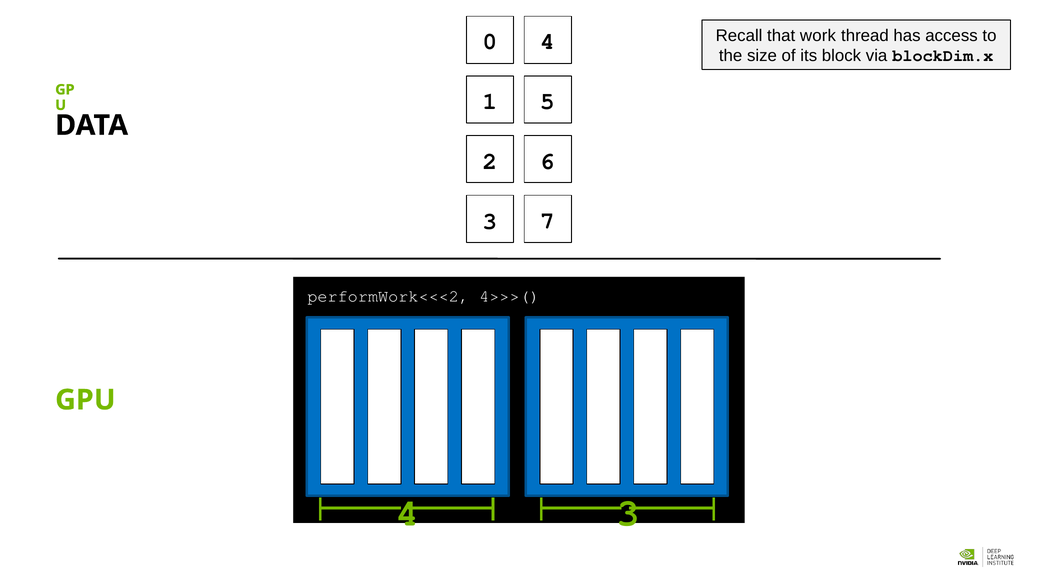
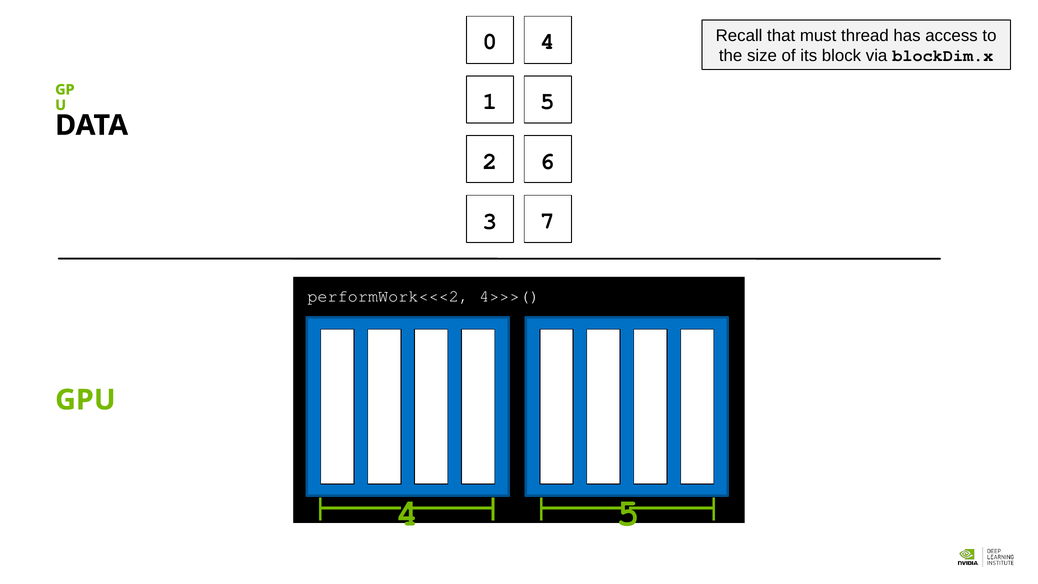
work: work -> must (818, 36)
3: 3 -> 5 (628, 513)
